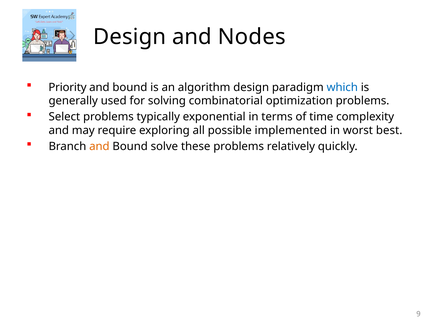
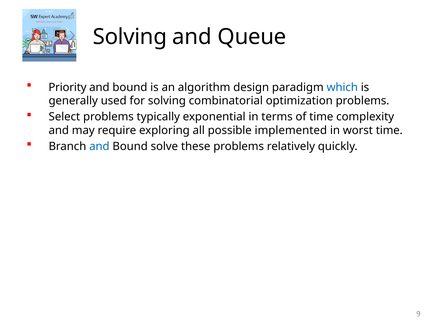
Design: Design -> Solving (130, 37)
Nodes: Nodes -> Queue (252, 37)
worst best: best -> time (389, 130)
and colour: orange -> blue (99, 146)
